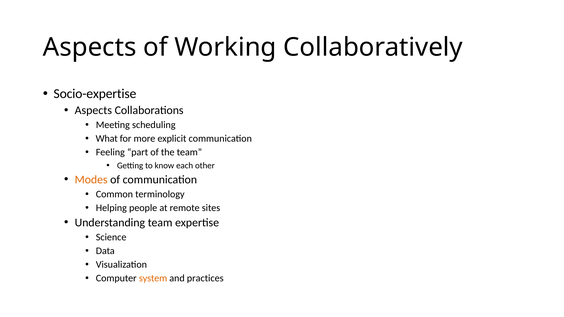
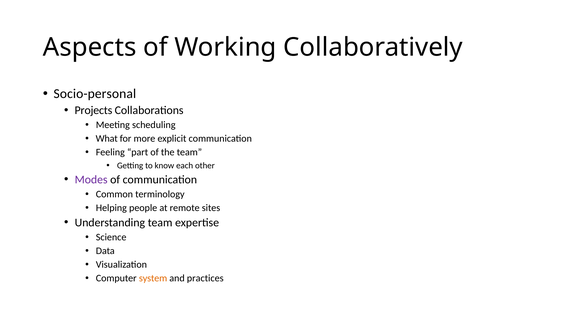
Socio-expertise: Socio-expertise -> Socio-personal (95, 94)
Aspects: Aspects -> Projects (93, 110)
Modes colour: orange -> purple (91, 180)
